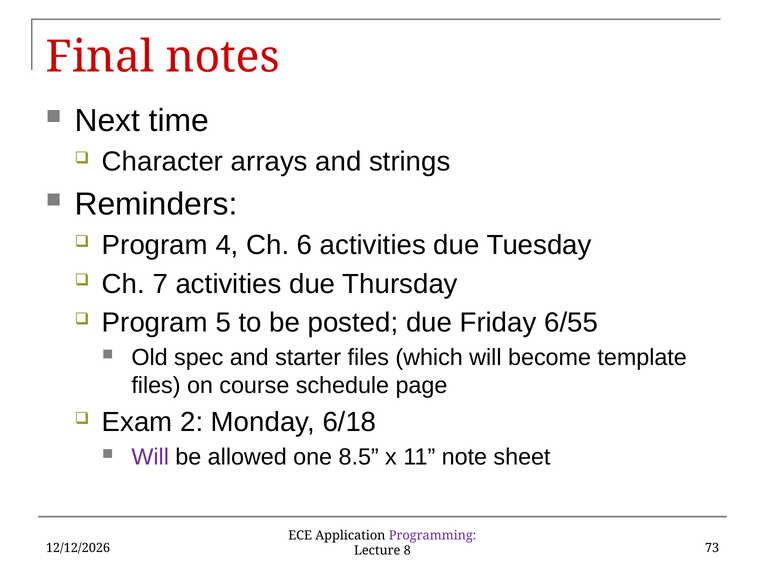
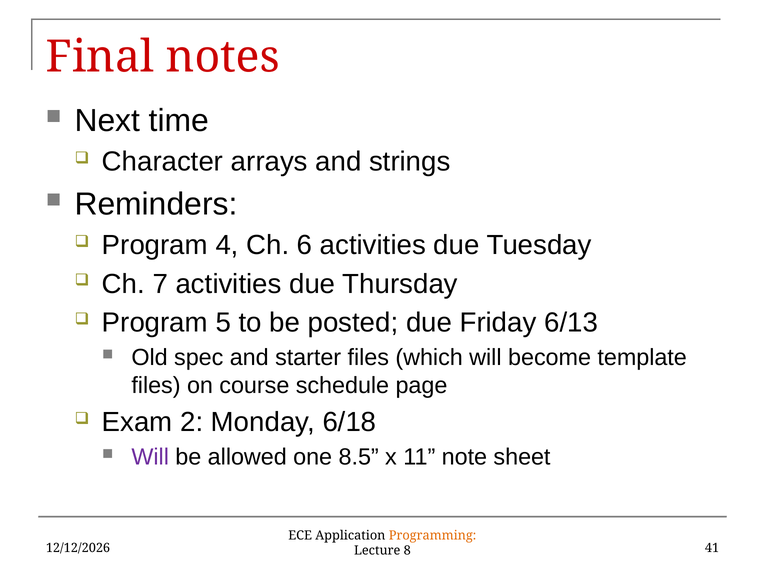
6/55: 6/55 -> 6/13 (571, 323)
Programming colour: purple -> orange (433, 535)
73: 73 -> 41 (712, 548)
